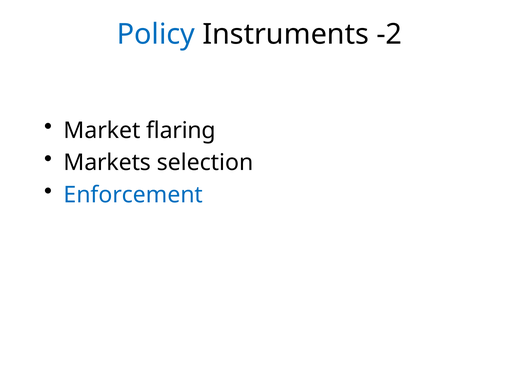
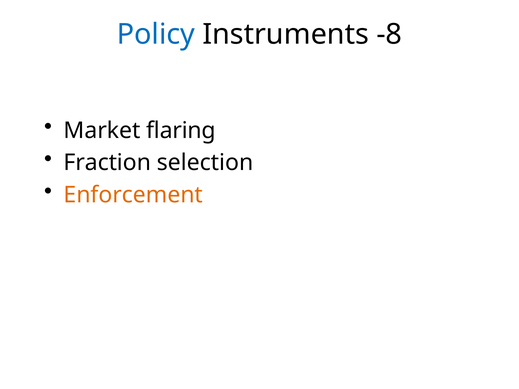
-2: -2 -> -8 (389, 34)
Markets: Markets -> Fraction (107, 163)
Enforcement colour: blue -> orange (133, 195)
